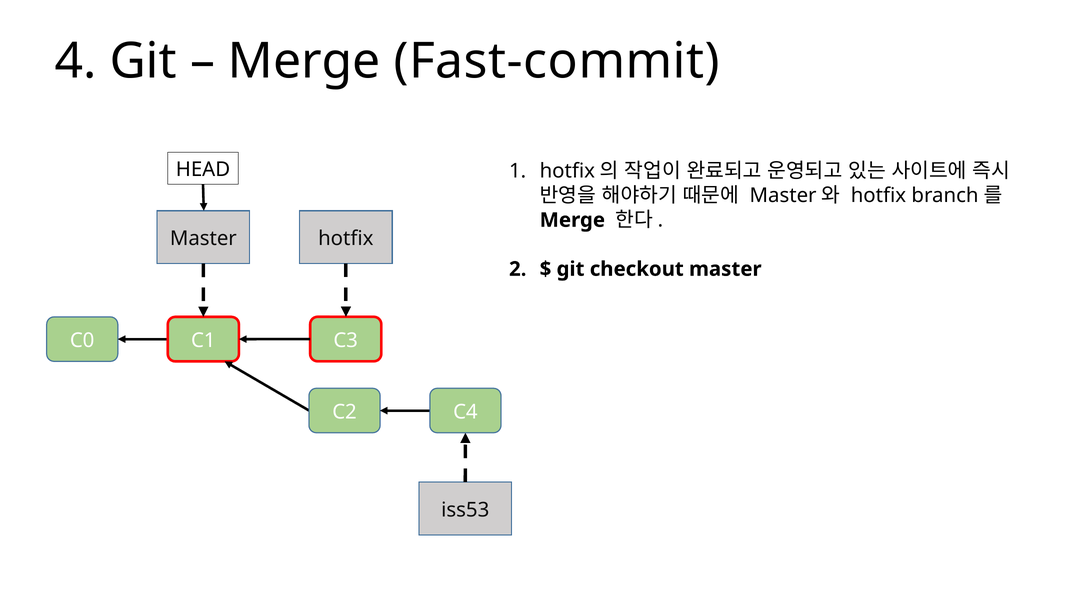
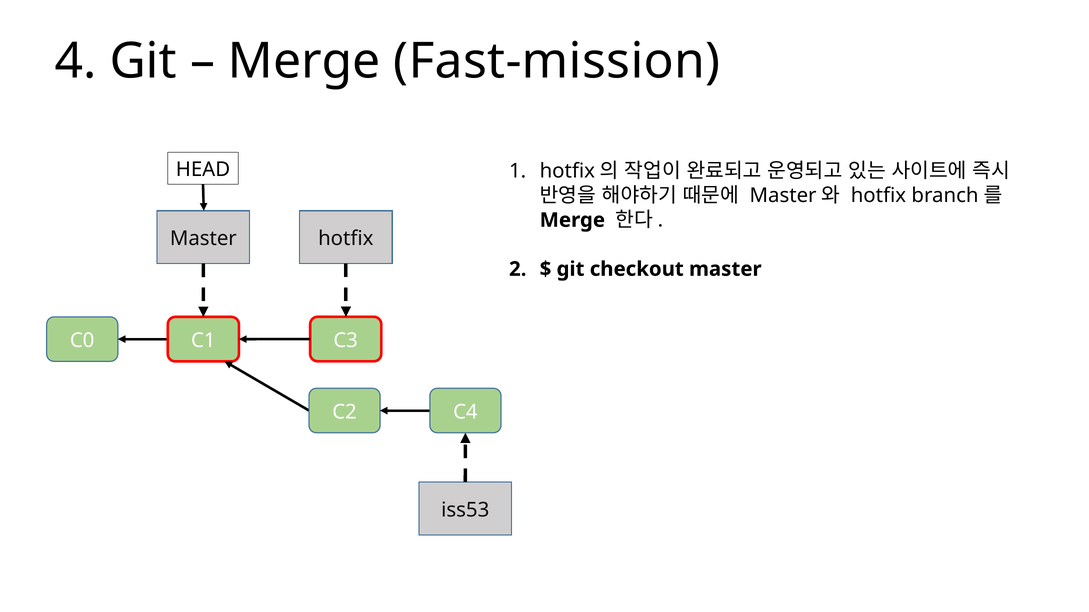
Fast-commit: Fast-commit -> Fast-mission (557, 62)
